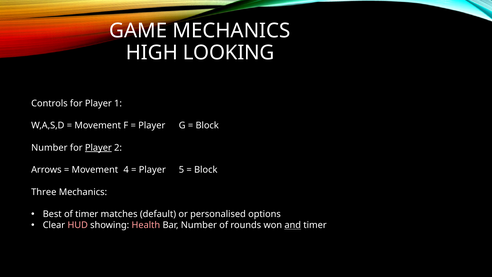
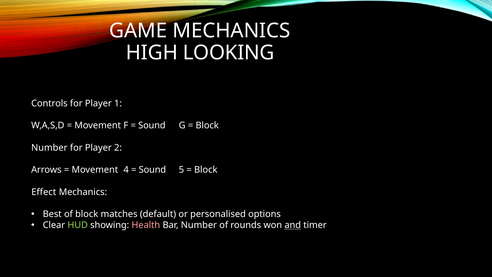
Player: Player -> Sound (152, 125)
Player underline: present -> none (98, 148)
Player: Player -> Sound (152, 170)
Three: Three -> Effect (44, 192)
of timer: timer -> block (87, 214)
HUD colour: pink -> light green (78, 225)
